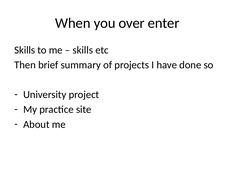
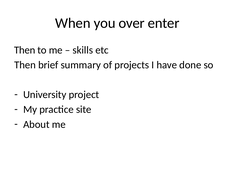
Skills: Skills -> Then (25, 50)
